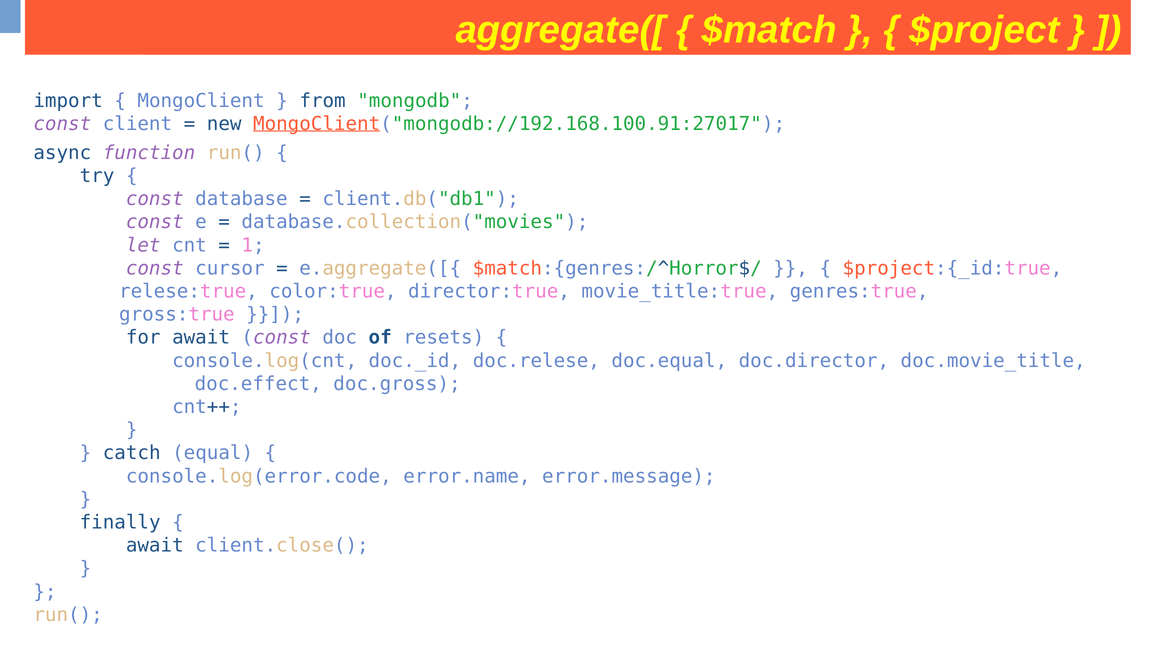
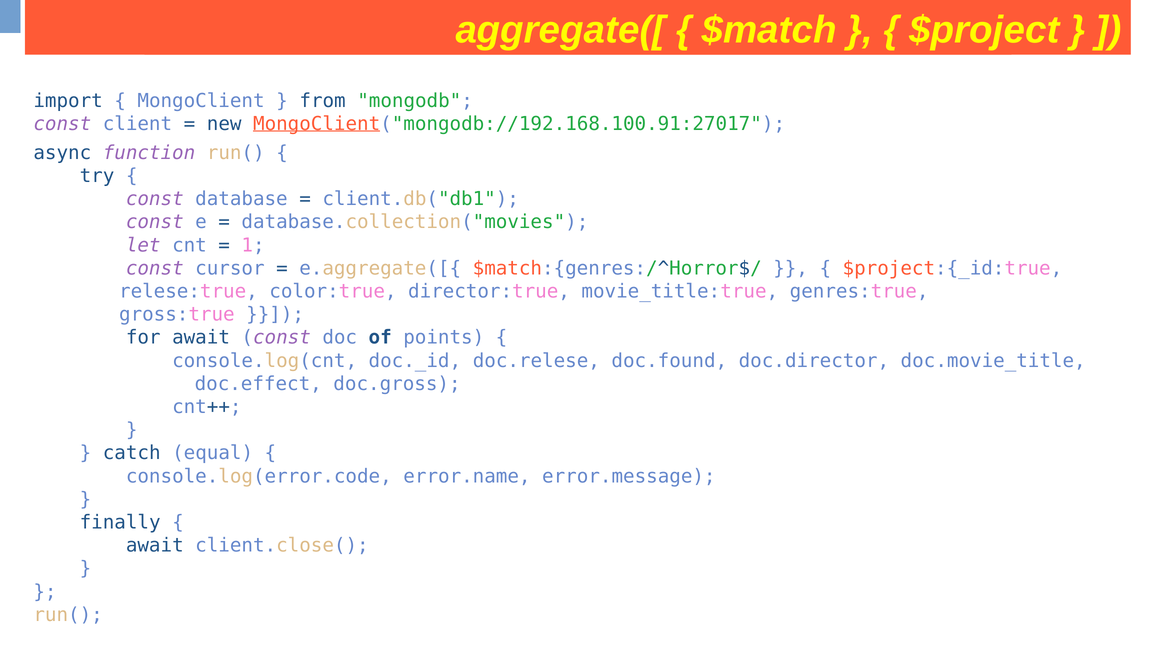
resets: resets -> points (444, 338)
doc.equal: doc.equal -> doc.found (669, 361)
